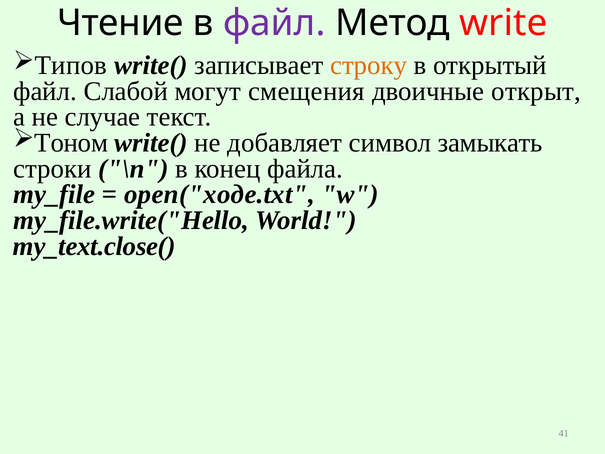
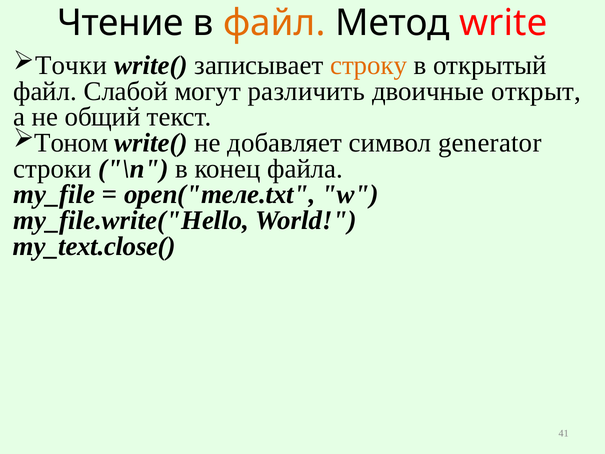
файл colour: purple -> orange (274, 23)
Типов: Типов -> Точки (71, 65)
смещения: смещения -> различить (307, 91)
случае: случае -> общий (103, 117)
замыкать: замыкать -> generator (490, 143)
open("ходе.txt: open("ходе.txt -> open("теле.txt (220, 194)
